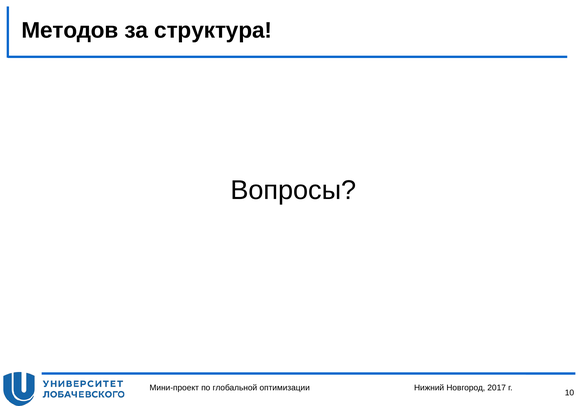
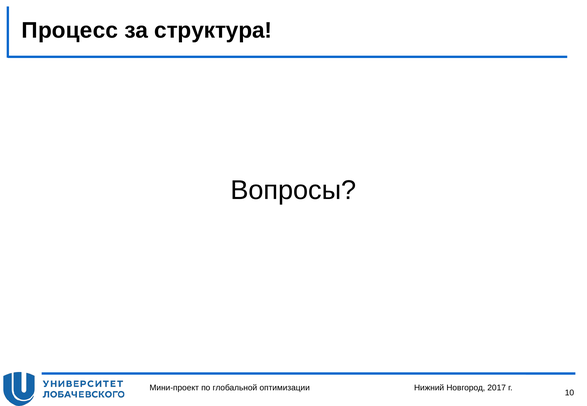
Методов: Методов -> Процесс (70, 31)
